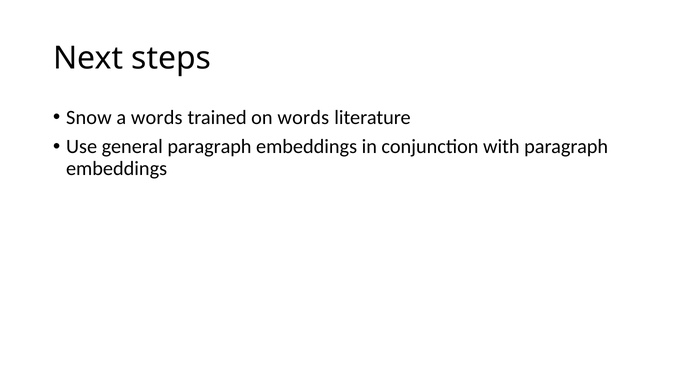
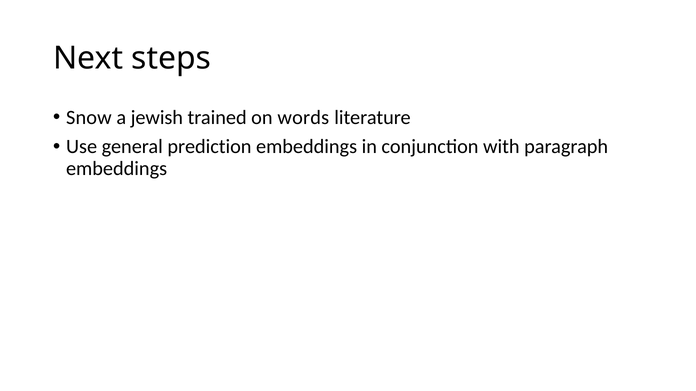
a words: words -> jewish (157, 118)
general paragraph: paragraph -> prediction (209, 147)
